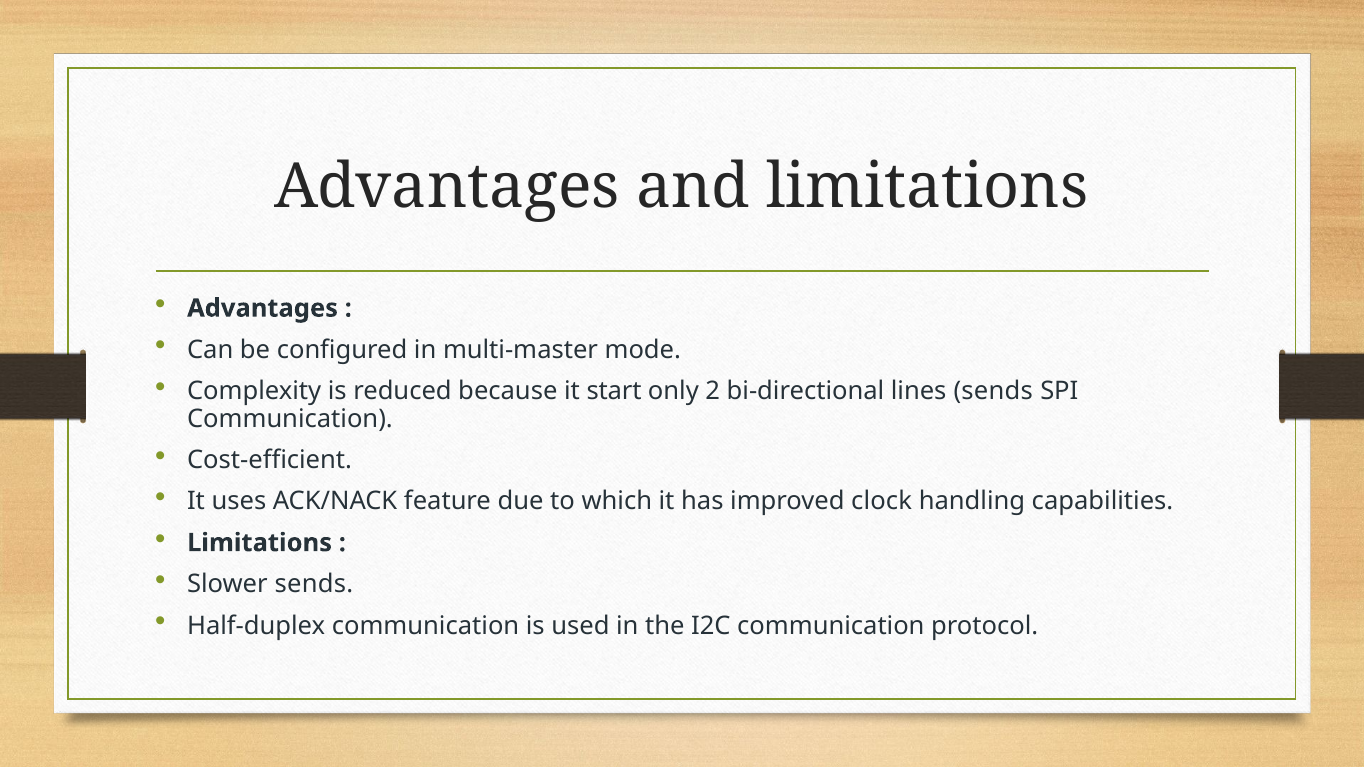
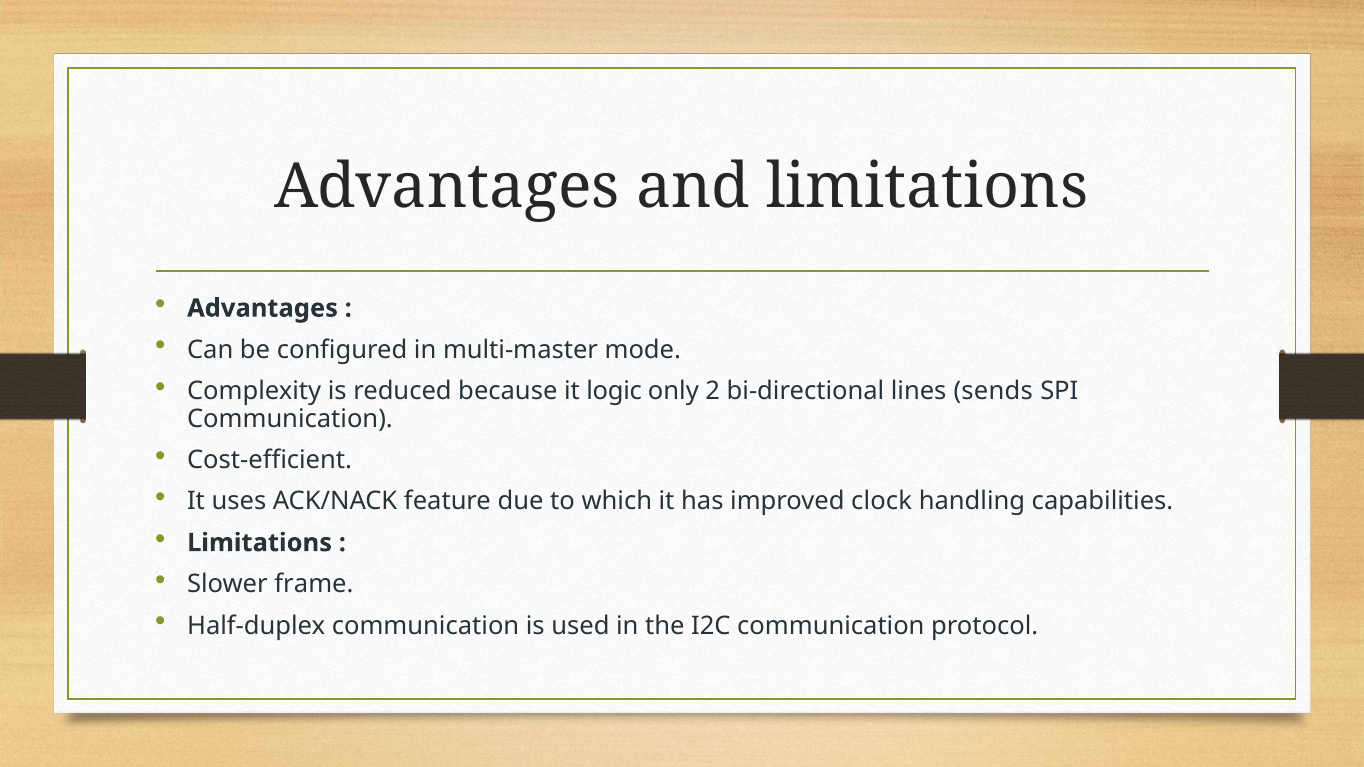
start: start -> logic (614, 391)
Slower sends: sends -> frame (314, 584)
